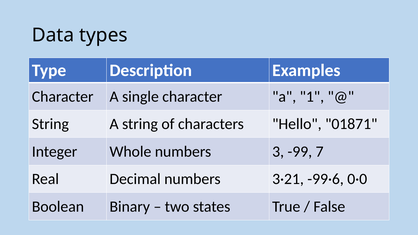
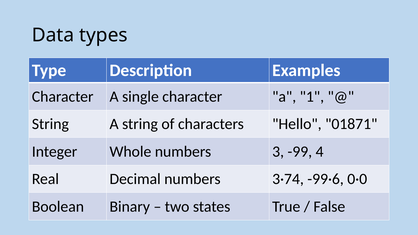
7: 7 -> 4 (320, 152)
3·21: 3·21 -> 3·74 (288, 179)
